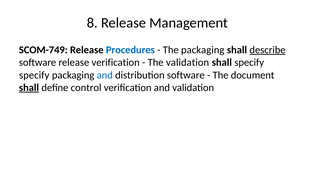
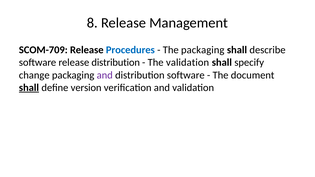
SCOM-749: SCOM-749 -> SCOM-709 (43, 50)
describe underline: present -> none (268, 50)
release verification: verification -> distribution (116, 63)
specify: specify -> change (34, 75)
and colour: blue -> purple (105, 75)
control: control -> version (86, 88)
